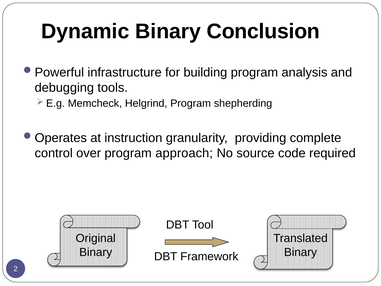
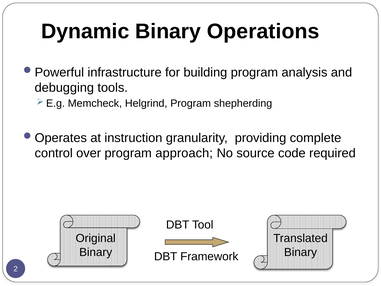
Conclusion: Conclusion -> Operations (263, 31)
